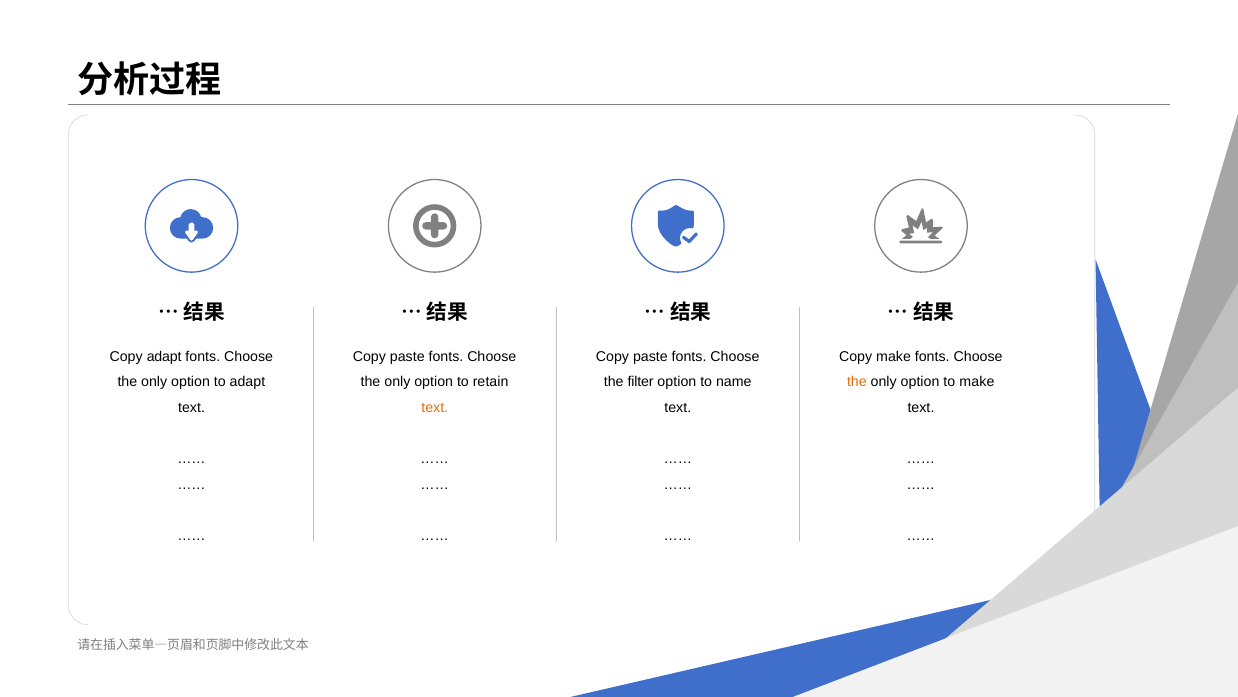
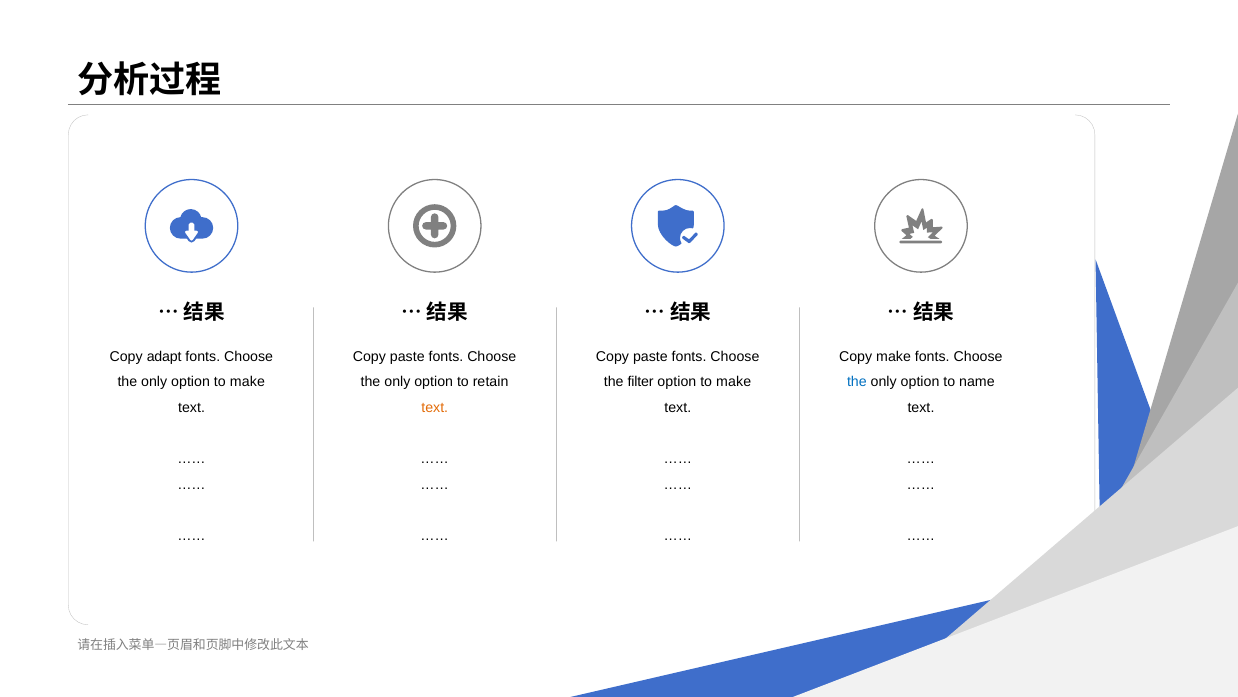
only option to adapt: adapt -> make (247, 382)
name: name -> make (734, 382)
the colour: orange -> blue (857, 382)
to make: make -> name (977, 382)
